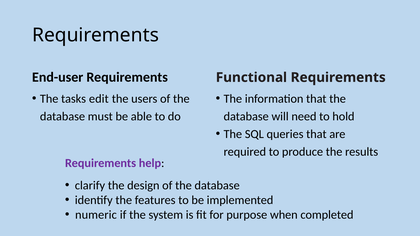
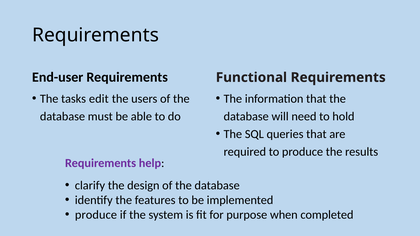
numeric: numeric -> produce (96, 215)
